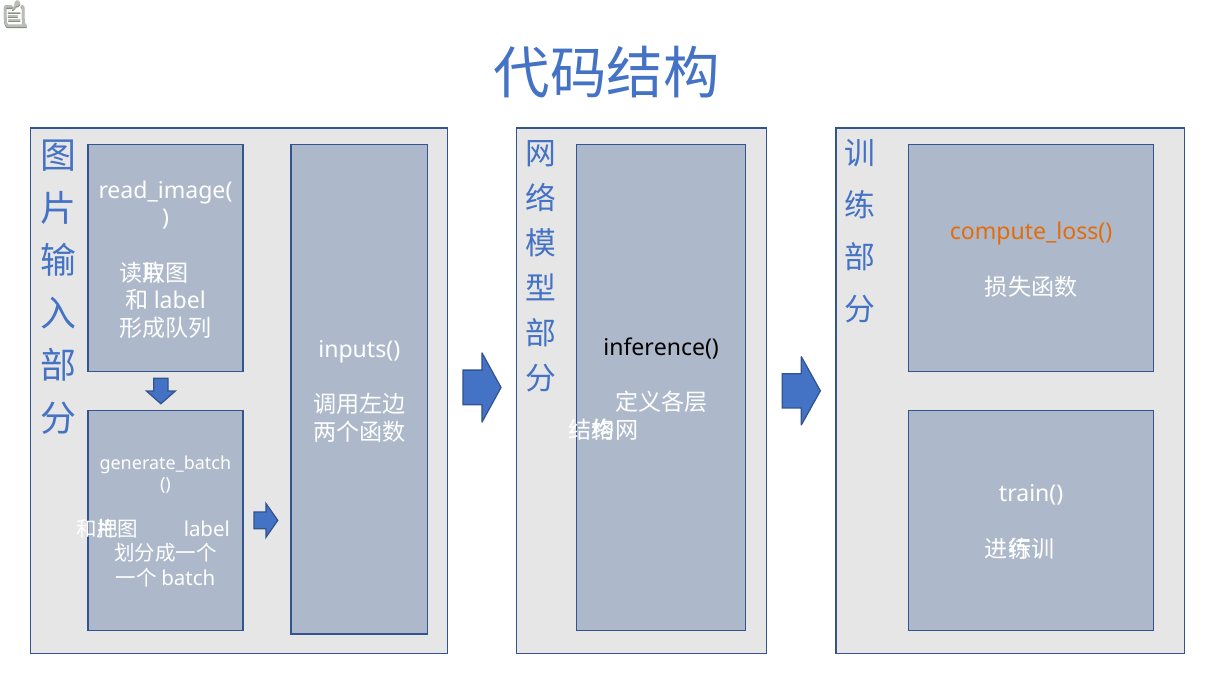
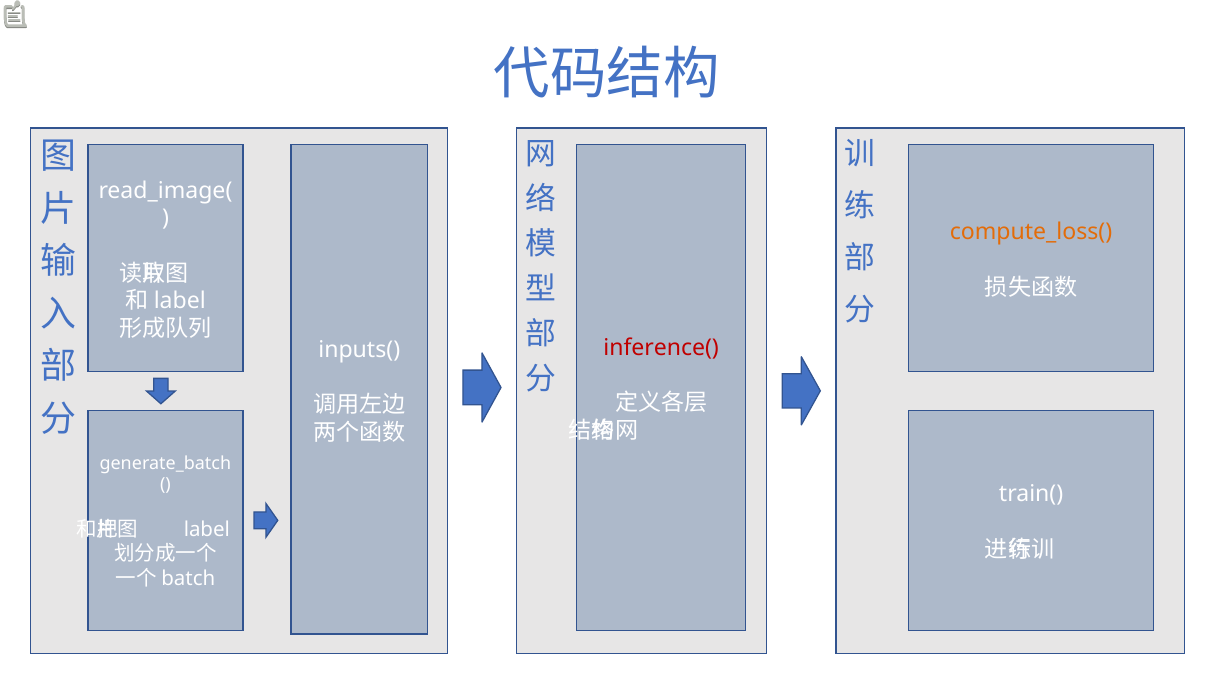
inference( colour: black -> red (661, 348)
